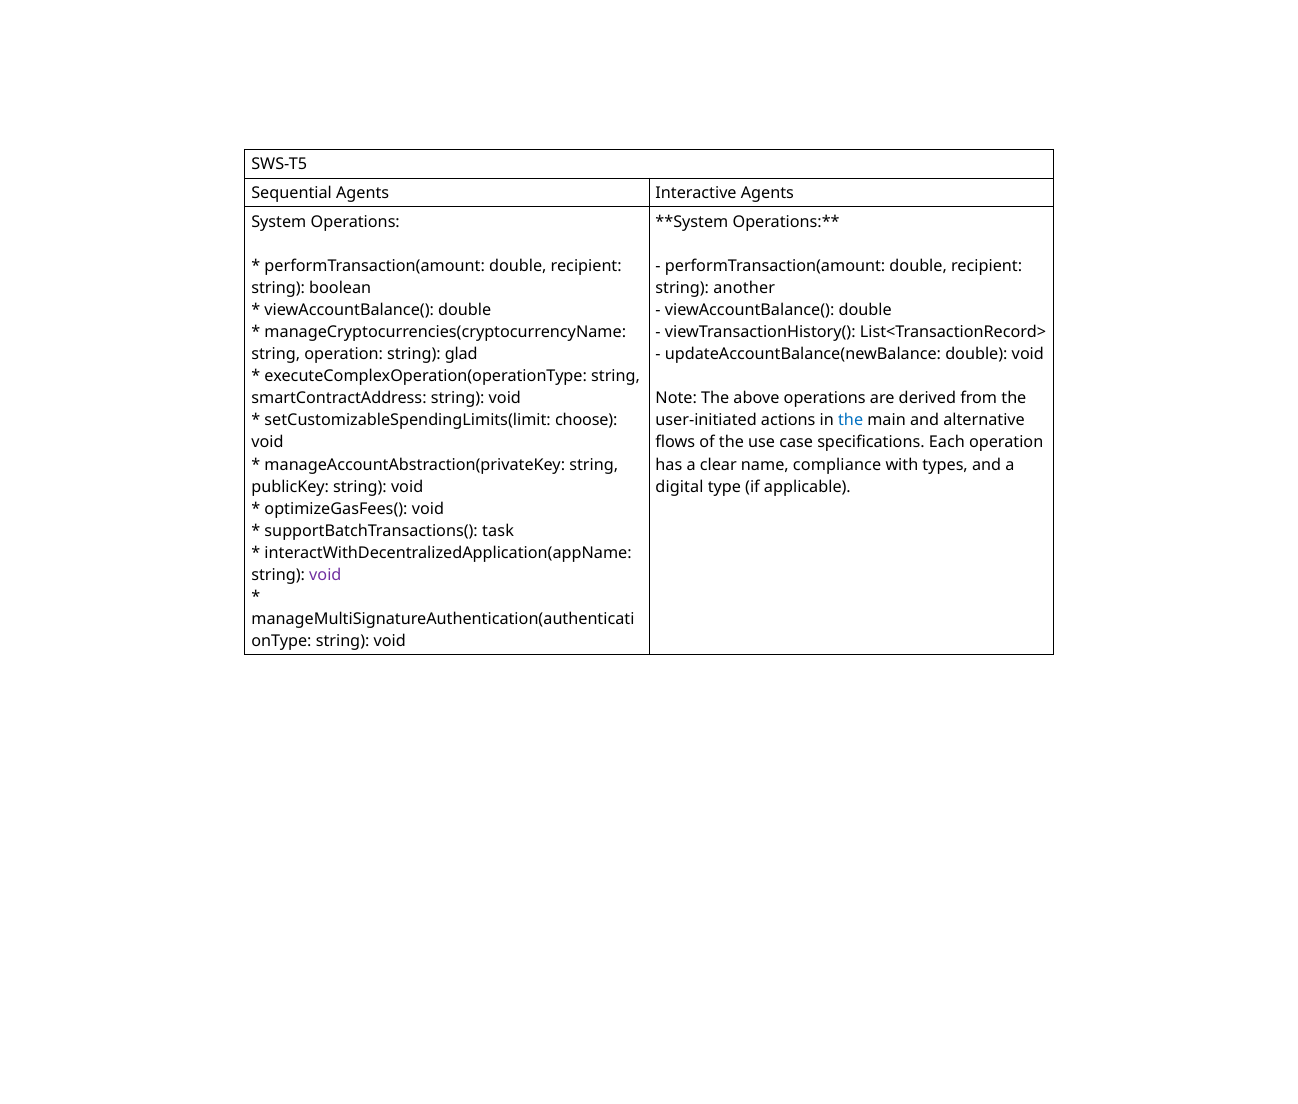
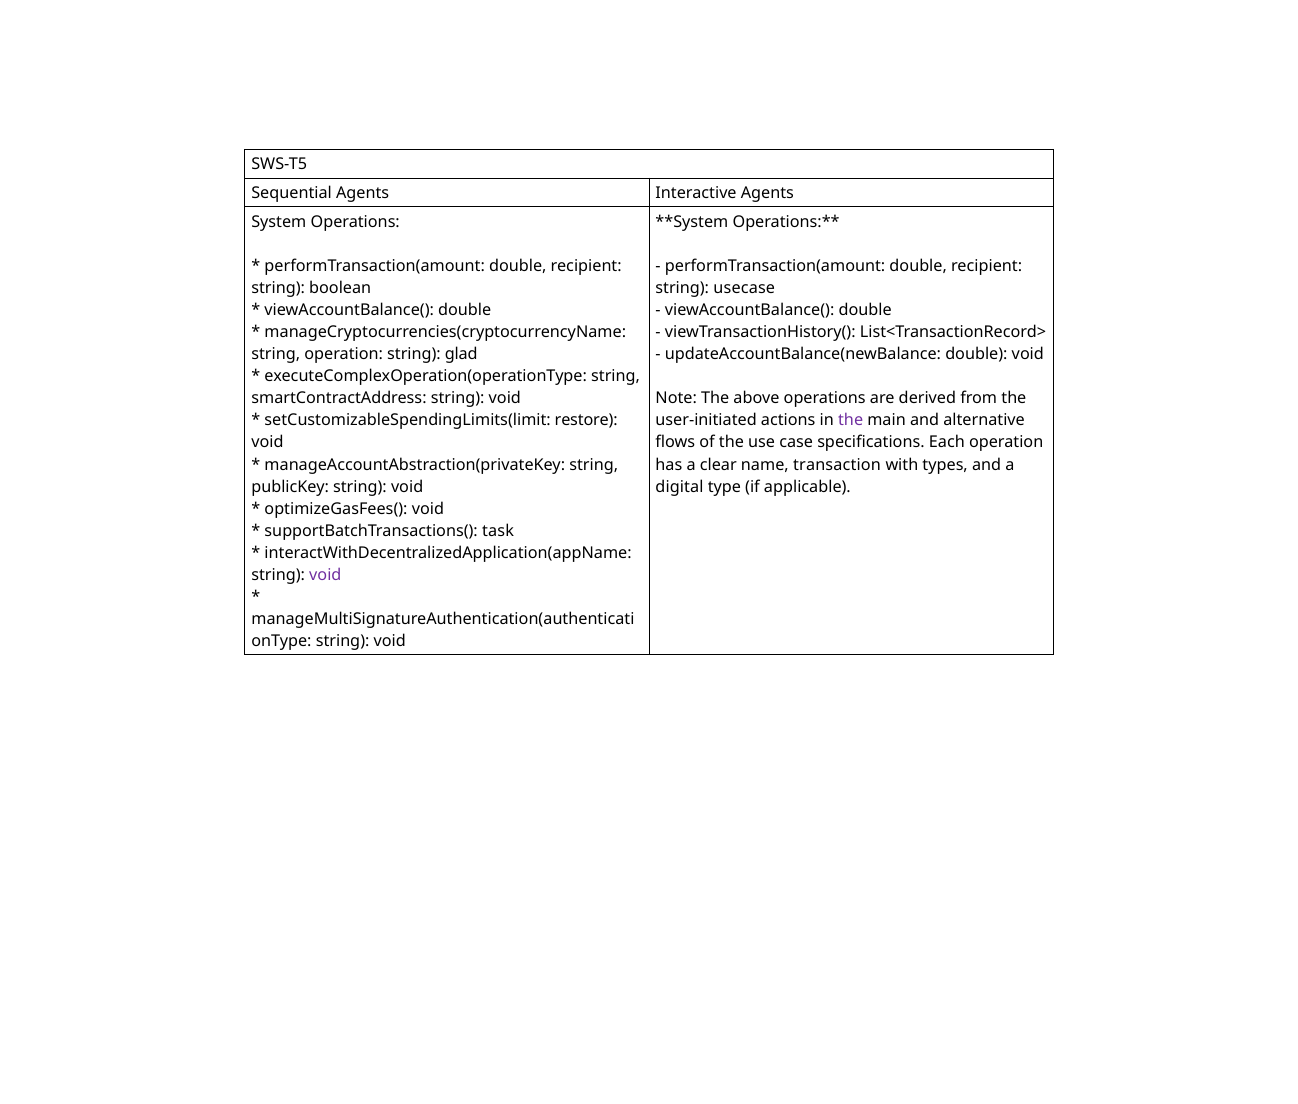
another: another -> usecase (744, 288)
choose: choose -> restore (586, 420)
the colour: blue -> purple (851, 420)
compliance: compliance -> transaction (837, 464)
